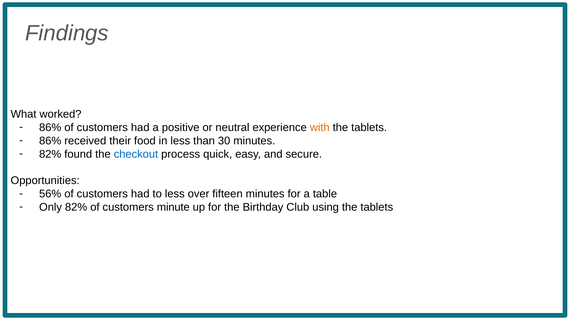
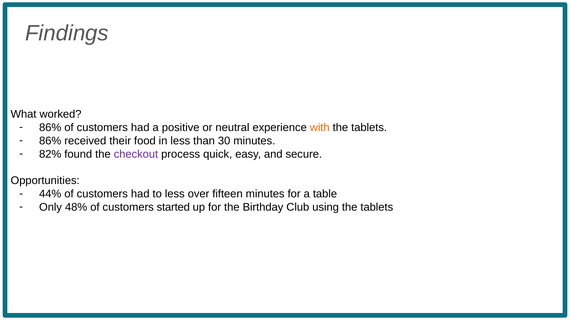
checkout colour: blue -> purple (136, 154)
56%: 56% -> 44% (50, 194)
Only 82%: 82% -> 48% (76, 208)
minute: minute -> started (173, 208)
